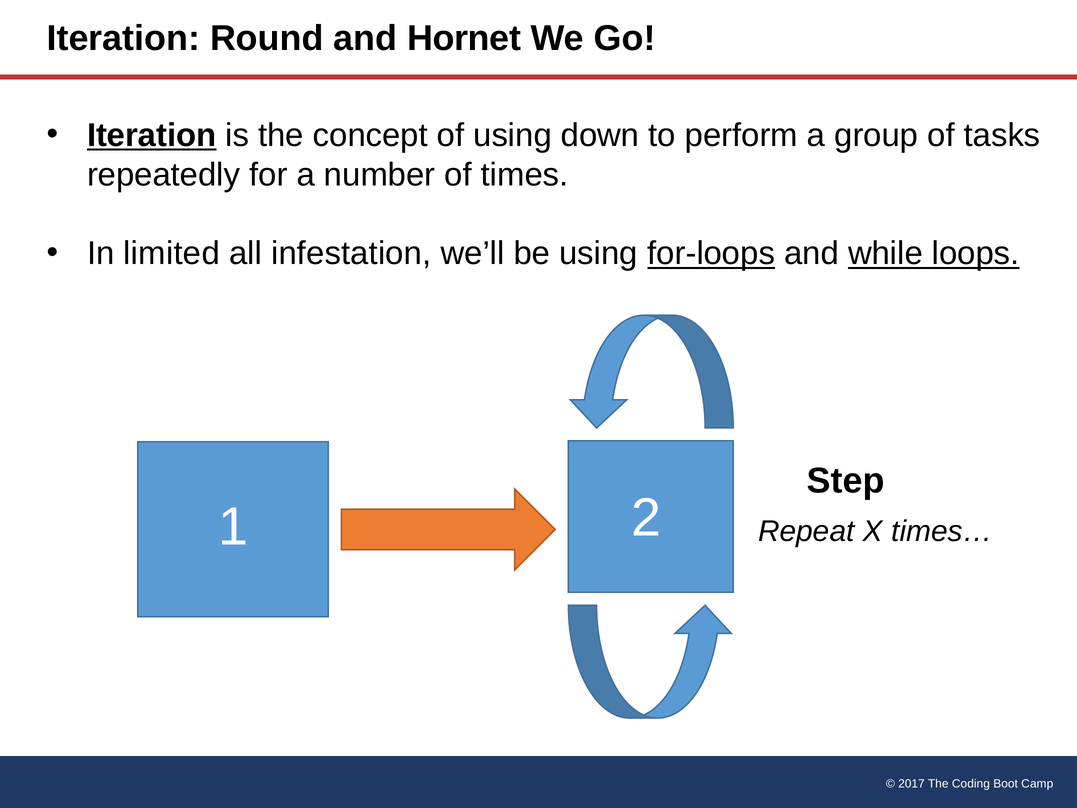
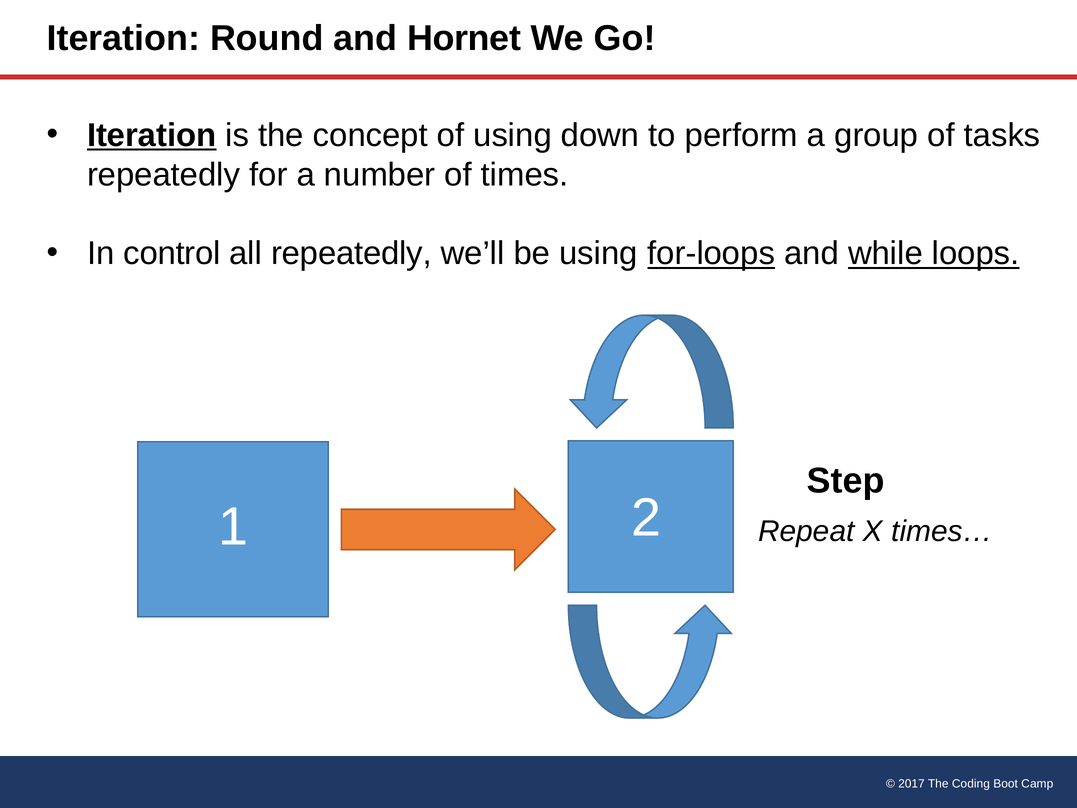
limited: limited -> control (172, 254)
all infestation: infestation -> repeatedly (351, 254)
